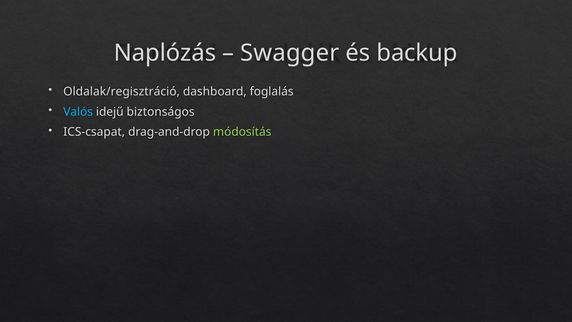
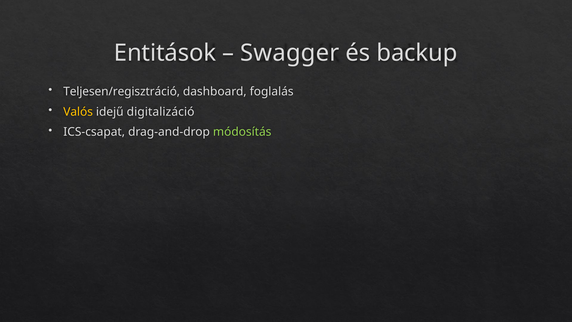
Naplózás: Naplózás -> Entitások (165, 53)
Oldalak/regisztráció: Oldalak/regisztráció -> Teljesen/regisztráció (122, 91)
Valós colour: light blue -> yellow (78, 112)
biztonságos: biztonságos -> digitalizáció (161, 112)
